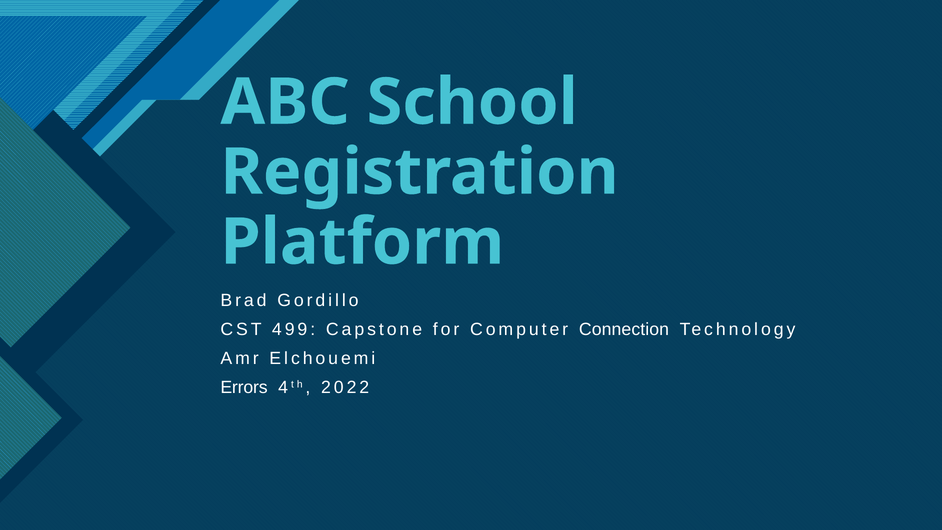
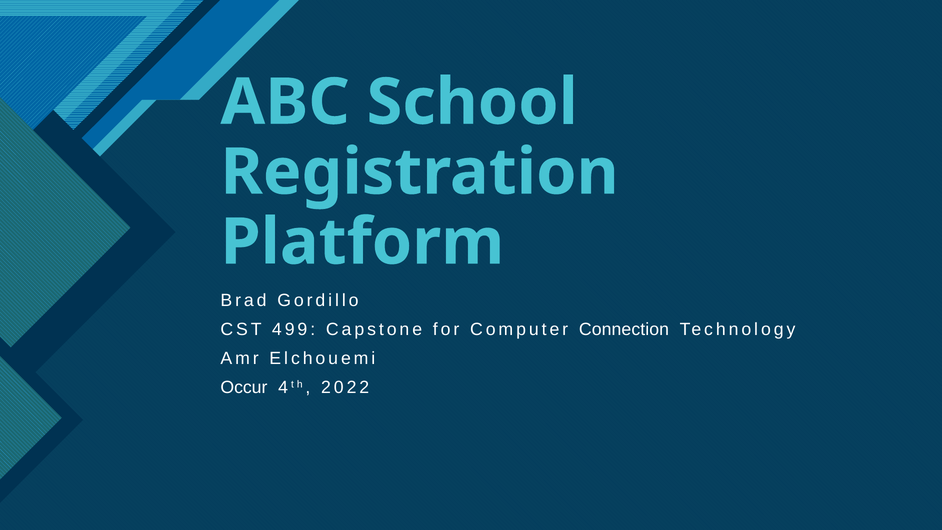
Errors: Errors -> Occur (244, 387)
